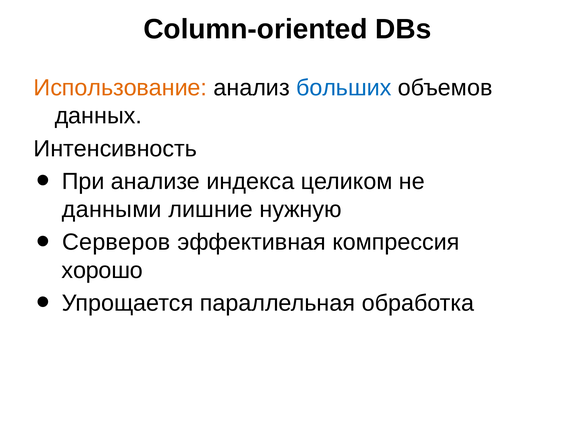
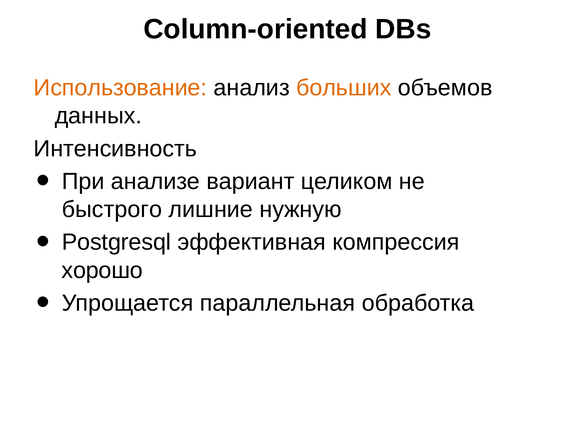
больших colour: blue -> orange (344, 88)
индекса: индекса -> вариант (250, 181)
данными: данными -> быстрого (112, 209)
Серверов: Серверов -> Postgresql (116, 242)
